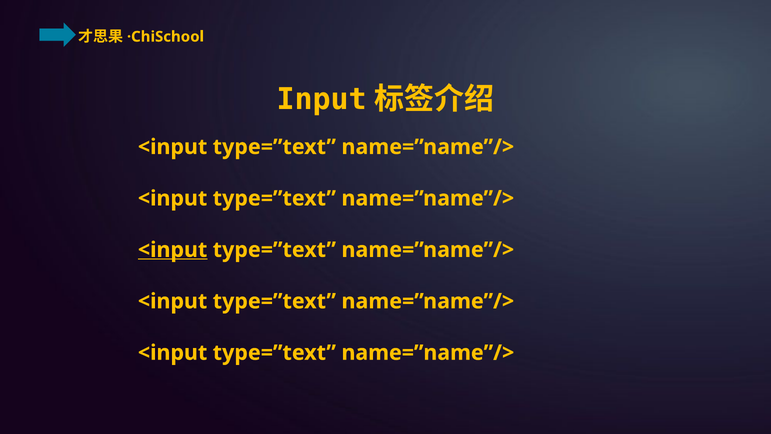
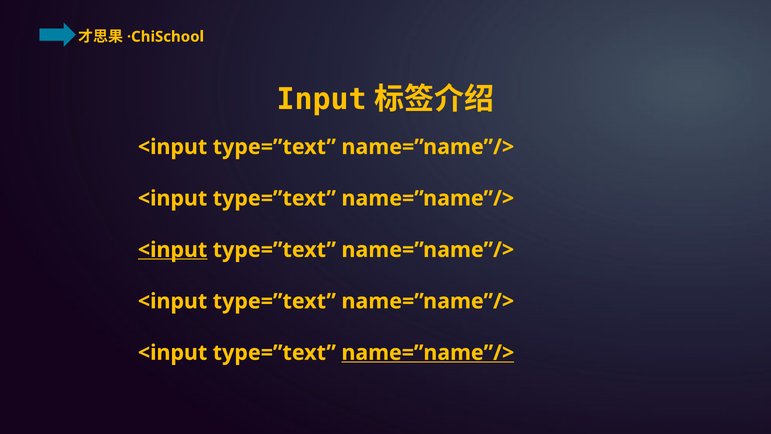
name=”name”/> underline: none -> present (428, 353)
